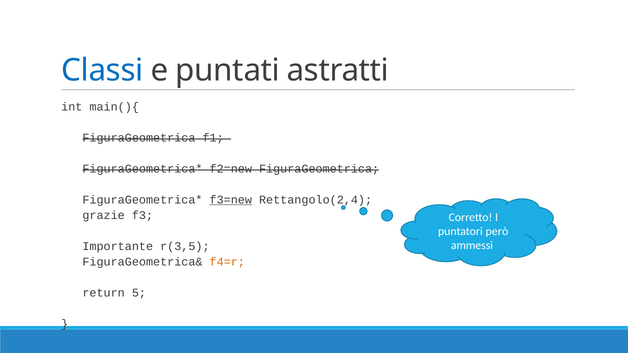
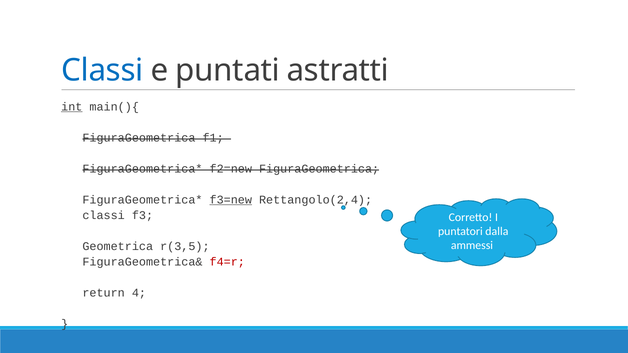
int underline: none -> present (72, 107)
grazie: grazie -> classi (104, 215)
però: però -> dalla (497, 231)
Importante: Importante -> Geometrica (118, 247)
f4=r colour: orange -> red (227, 262)
5: 5 -> 4 (139, 293)
